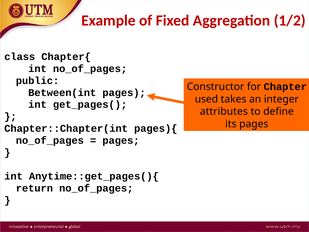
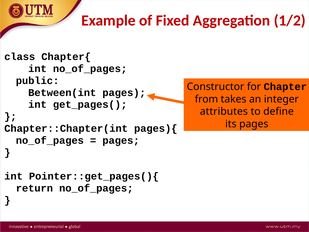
used: used -> from (206, 99)
Anytime::get_pages(){: Anytime::get_pages(){ -> Pointer::get_pages(){ (94, 176)
